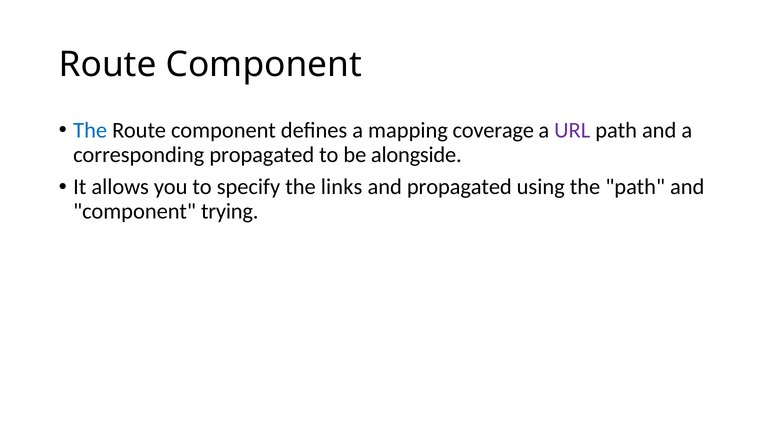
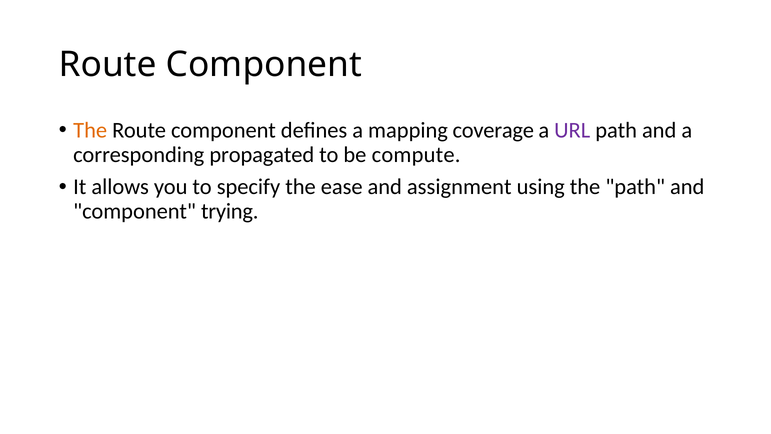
The colour: blue -> orange (90, 130)
alongside: alongside -> compute (416, 155)
links: links -> ease (342, 187)
and propagated: propagated -> assignment (459, 187)
